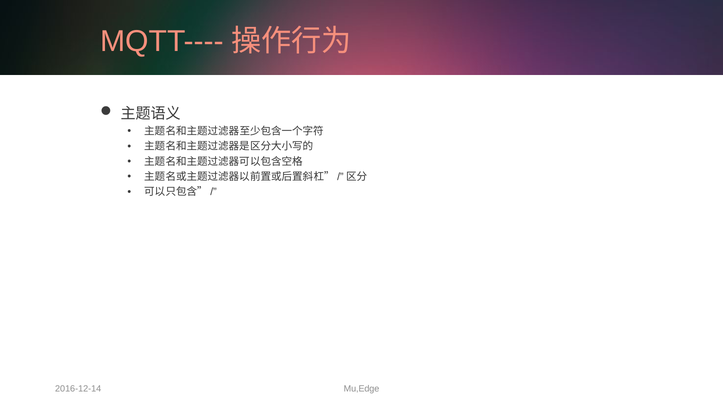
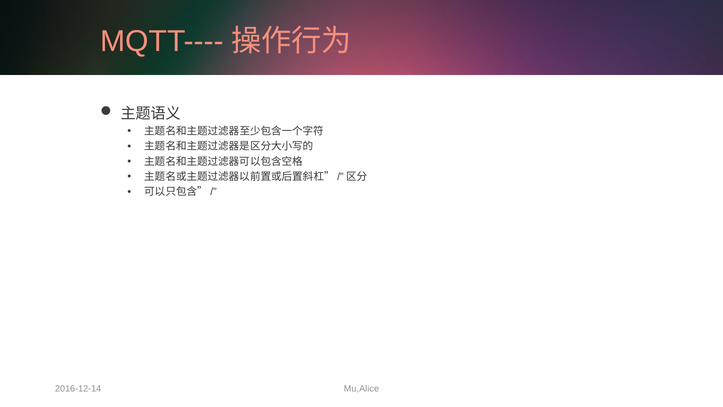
Mu,Edge: Mu,Edge -> Mu,Alice (361, 388)
